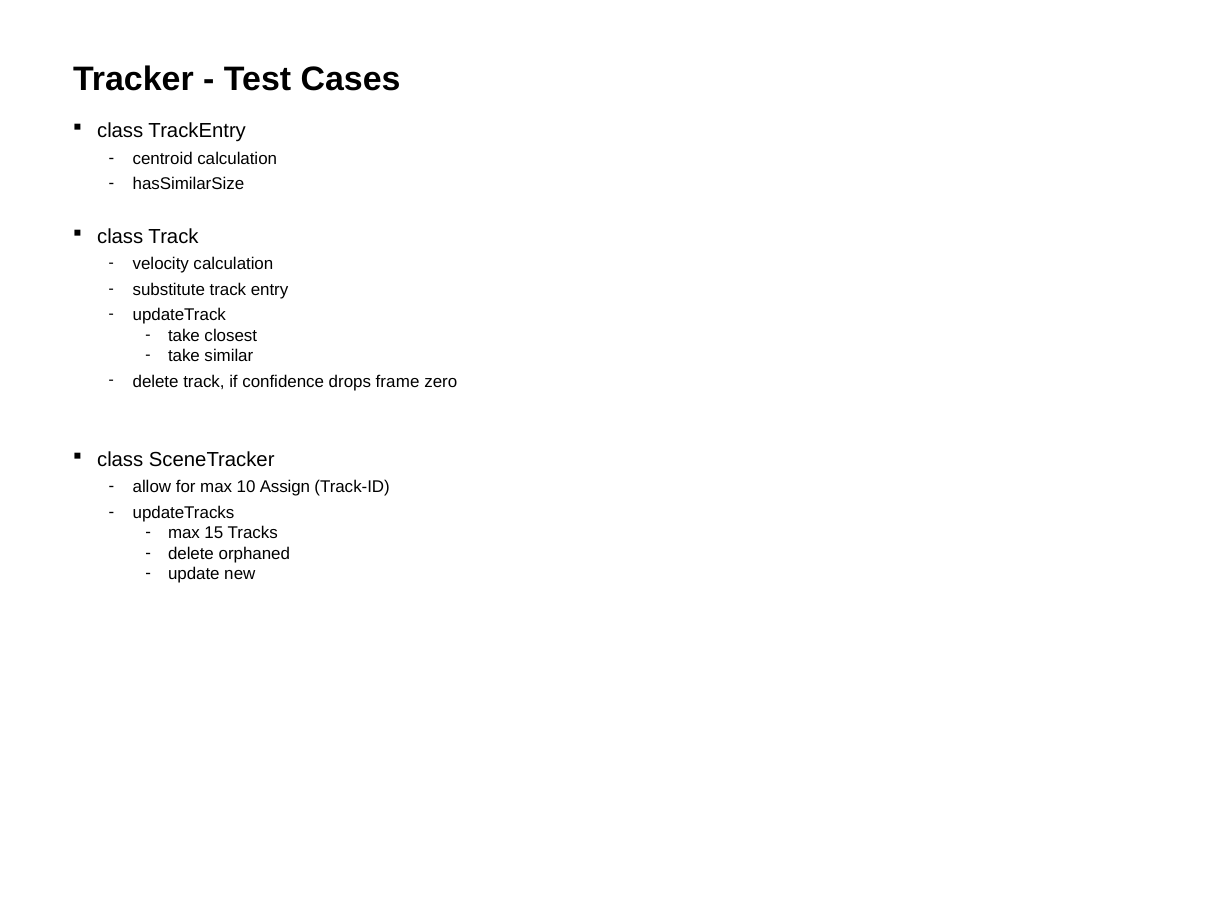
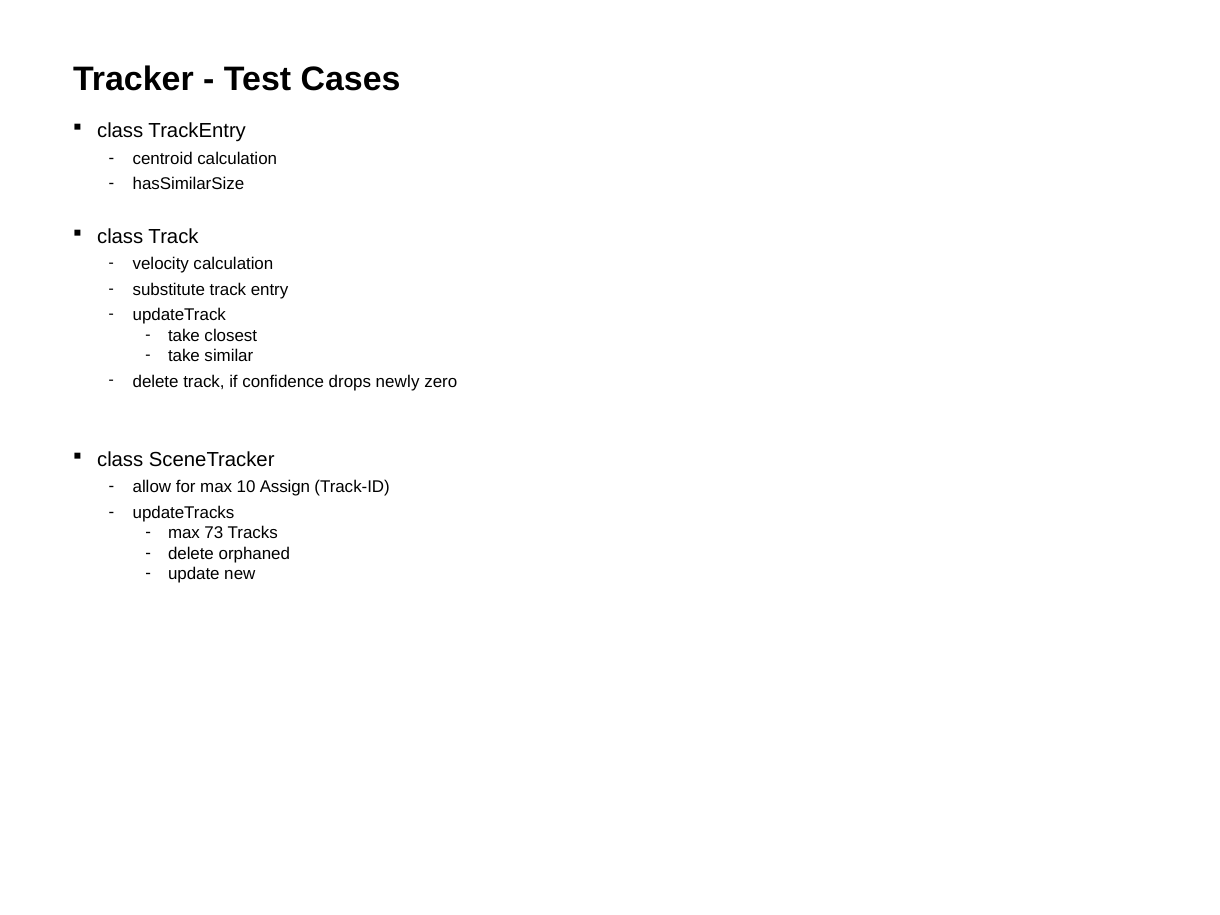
frame: frame -> newly (398, 381)
15: 15 -> 73 (214, 533)
